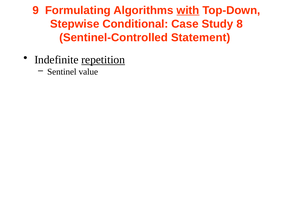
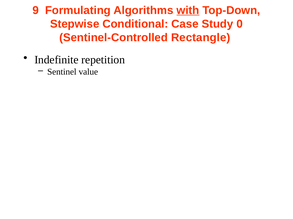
8: 8 -> 0 (240, 24)
Statement: Statement -> Rectangle (201, 38)
repetition underline: present -> none (103, 60)
